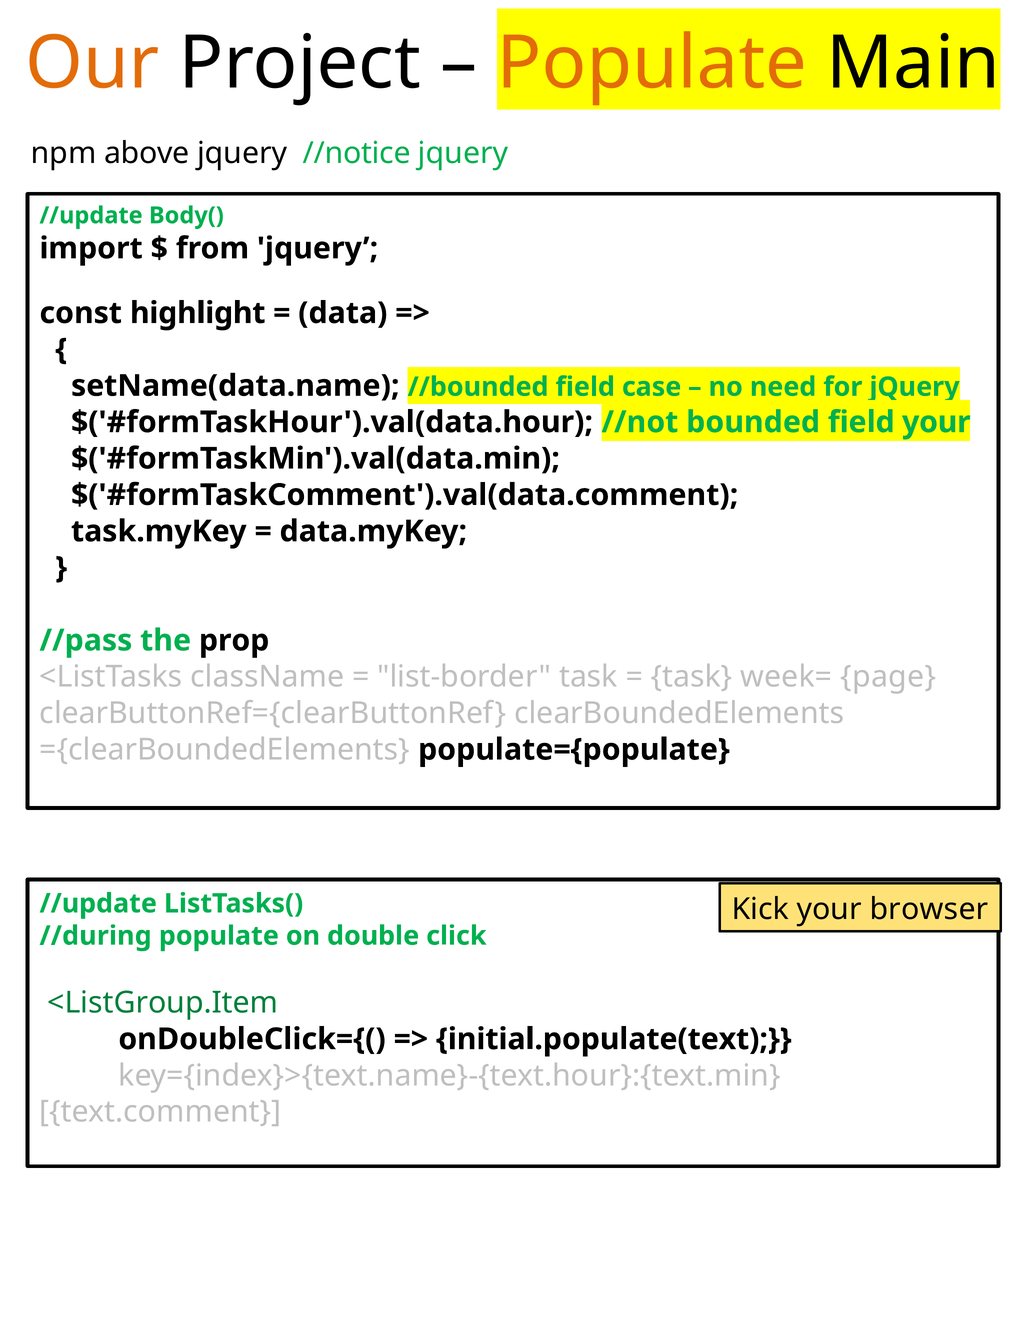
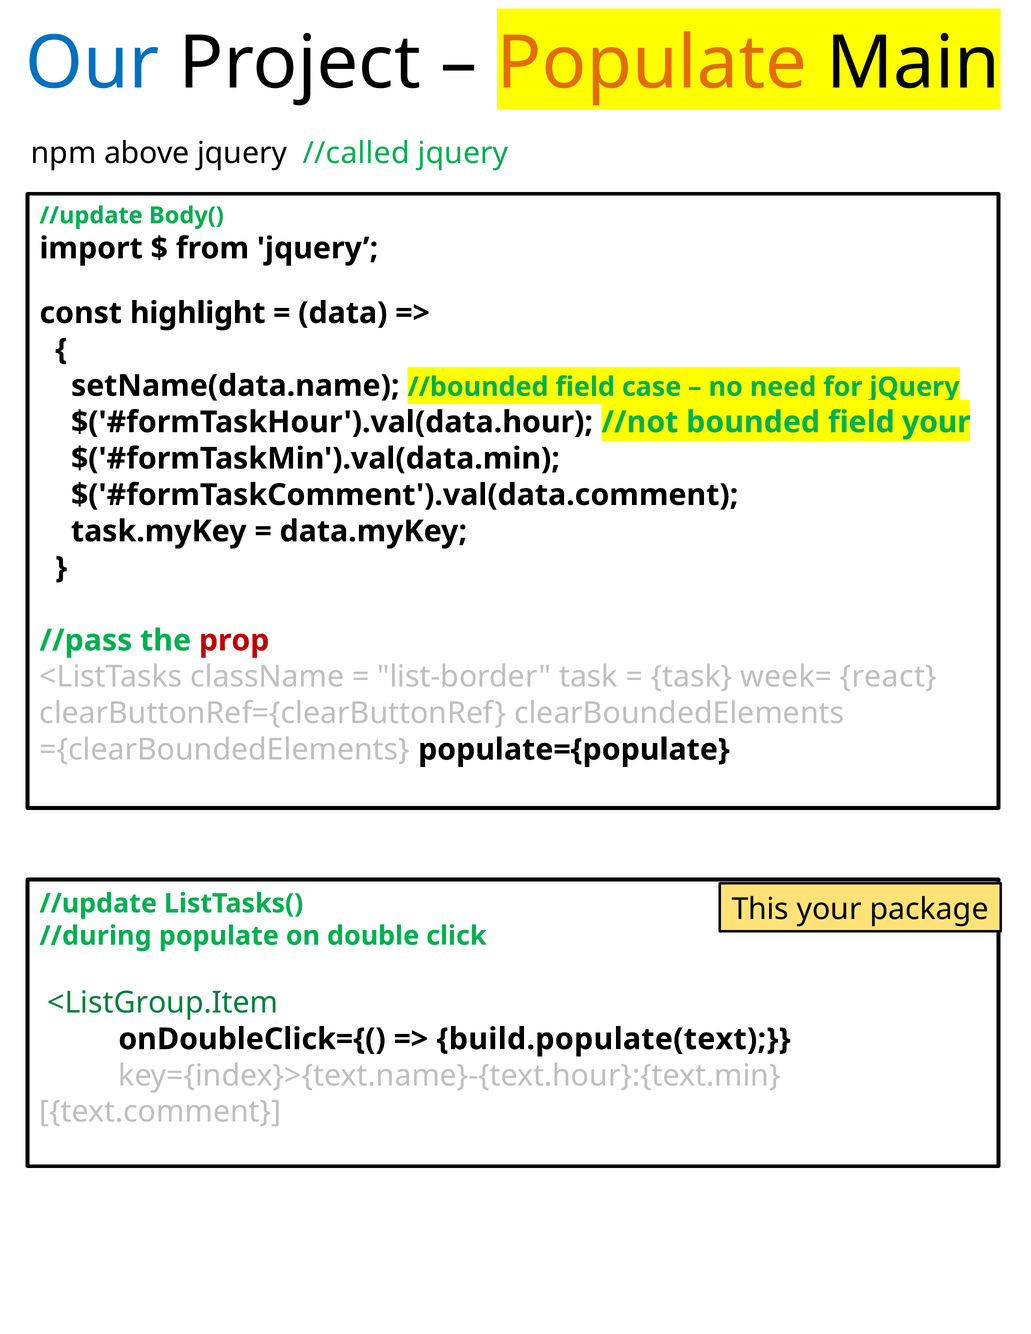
Our colour: orange -> blue (92, 63)
//notice: //notice -> //called (356, 153)
prop colour: black -> red (234, 641)
page: page -> react (888, 677)
Kick: Kick -> This (760, 910)
browser: browser -> package (929, 910)
initial.populate(text: initial.populate(text -> build.populate(text (614, 1039)
